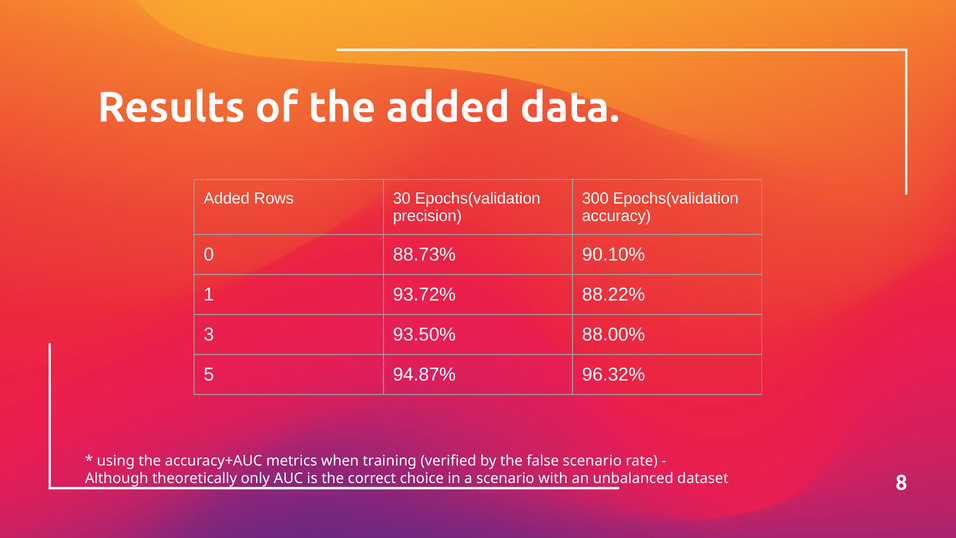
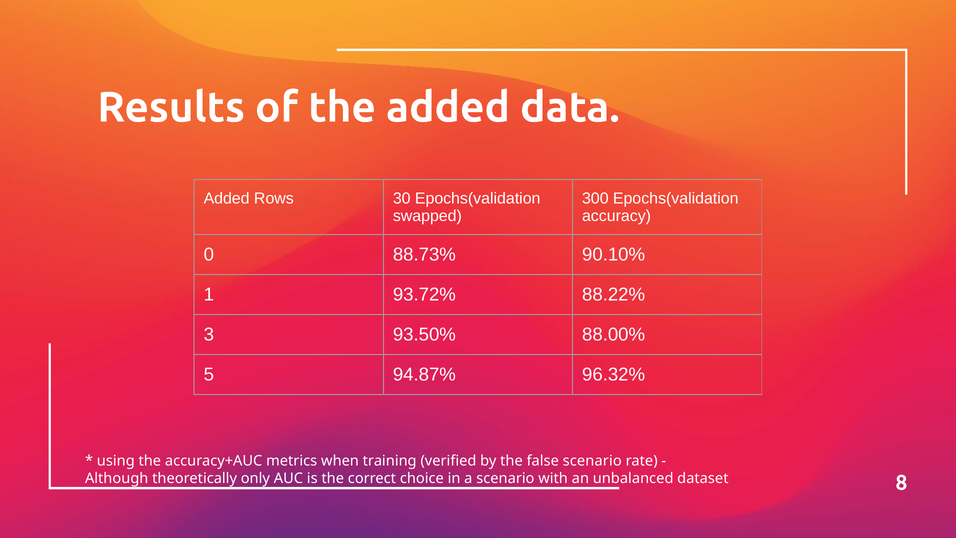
precision: precision -> swapped (427, 216)
